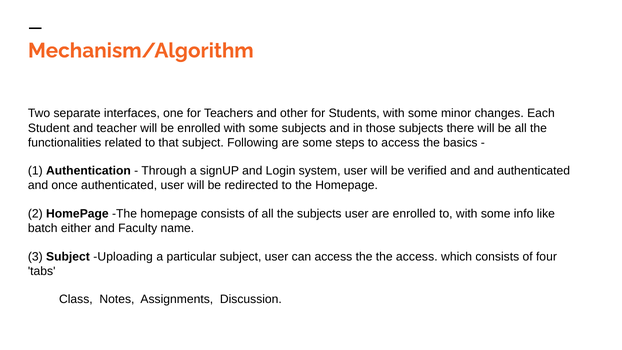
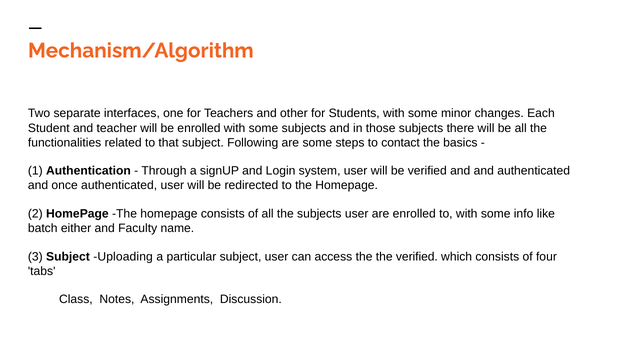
to access: access -> contact (401, 142)
the access: access -> verified (417, 257)
